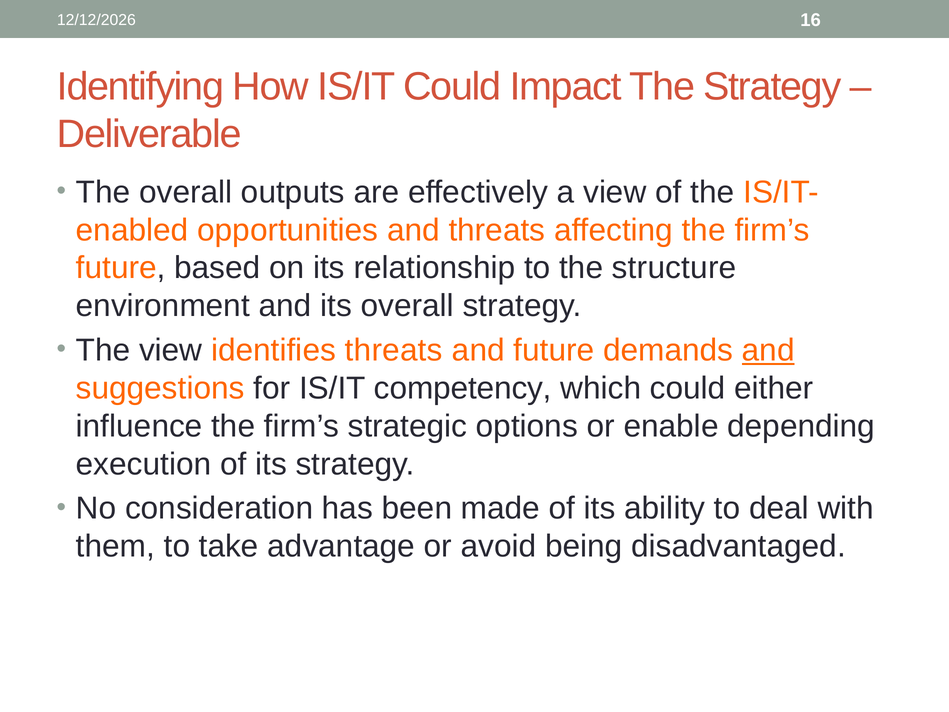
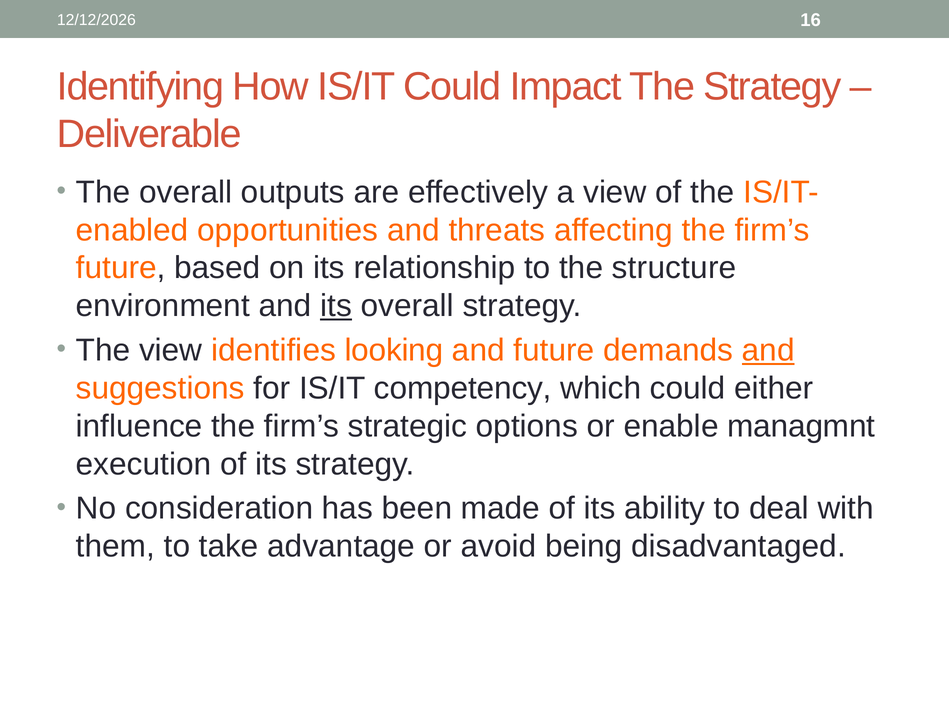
its underline: none -> present (336, 306)
identifies threats: threats -> looking (394, 350)
depending: depending -> managmnt (801, 426)
